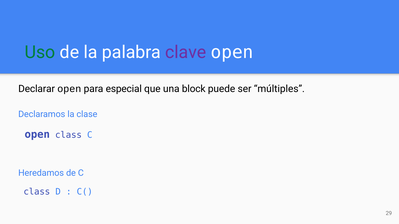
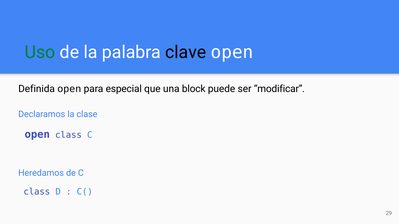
clave colour: purple -> black (186, 52)
Declarar: Declarar -> Definida (37, 89)
múltiples: múltiples -> modificar (279, 89)
